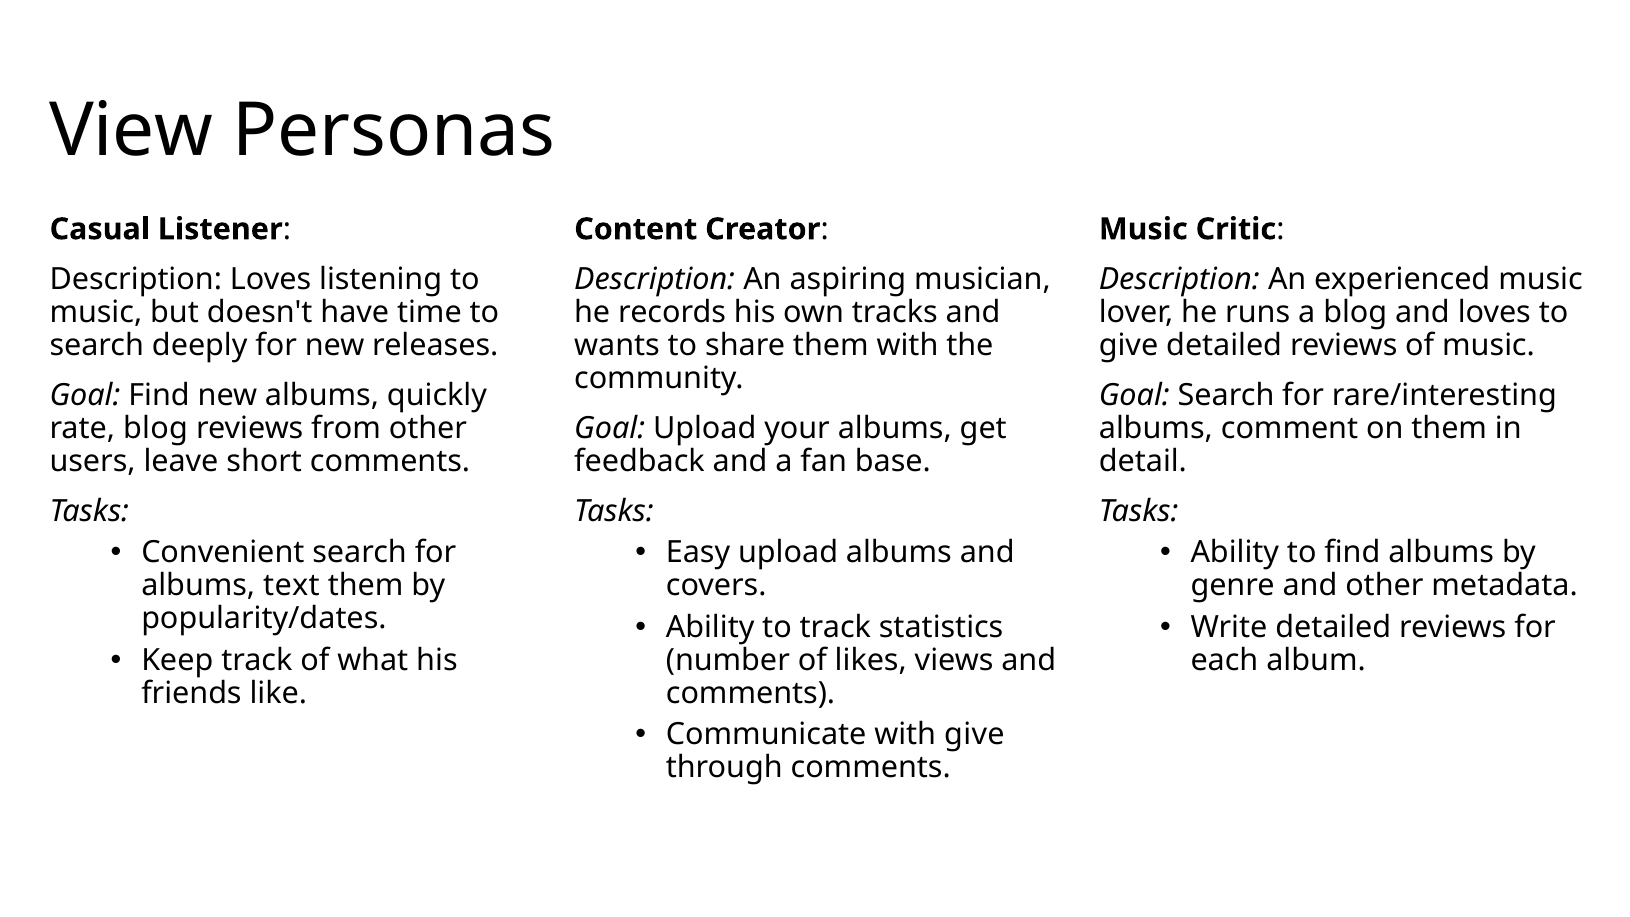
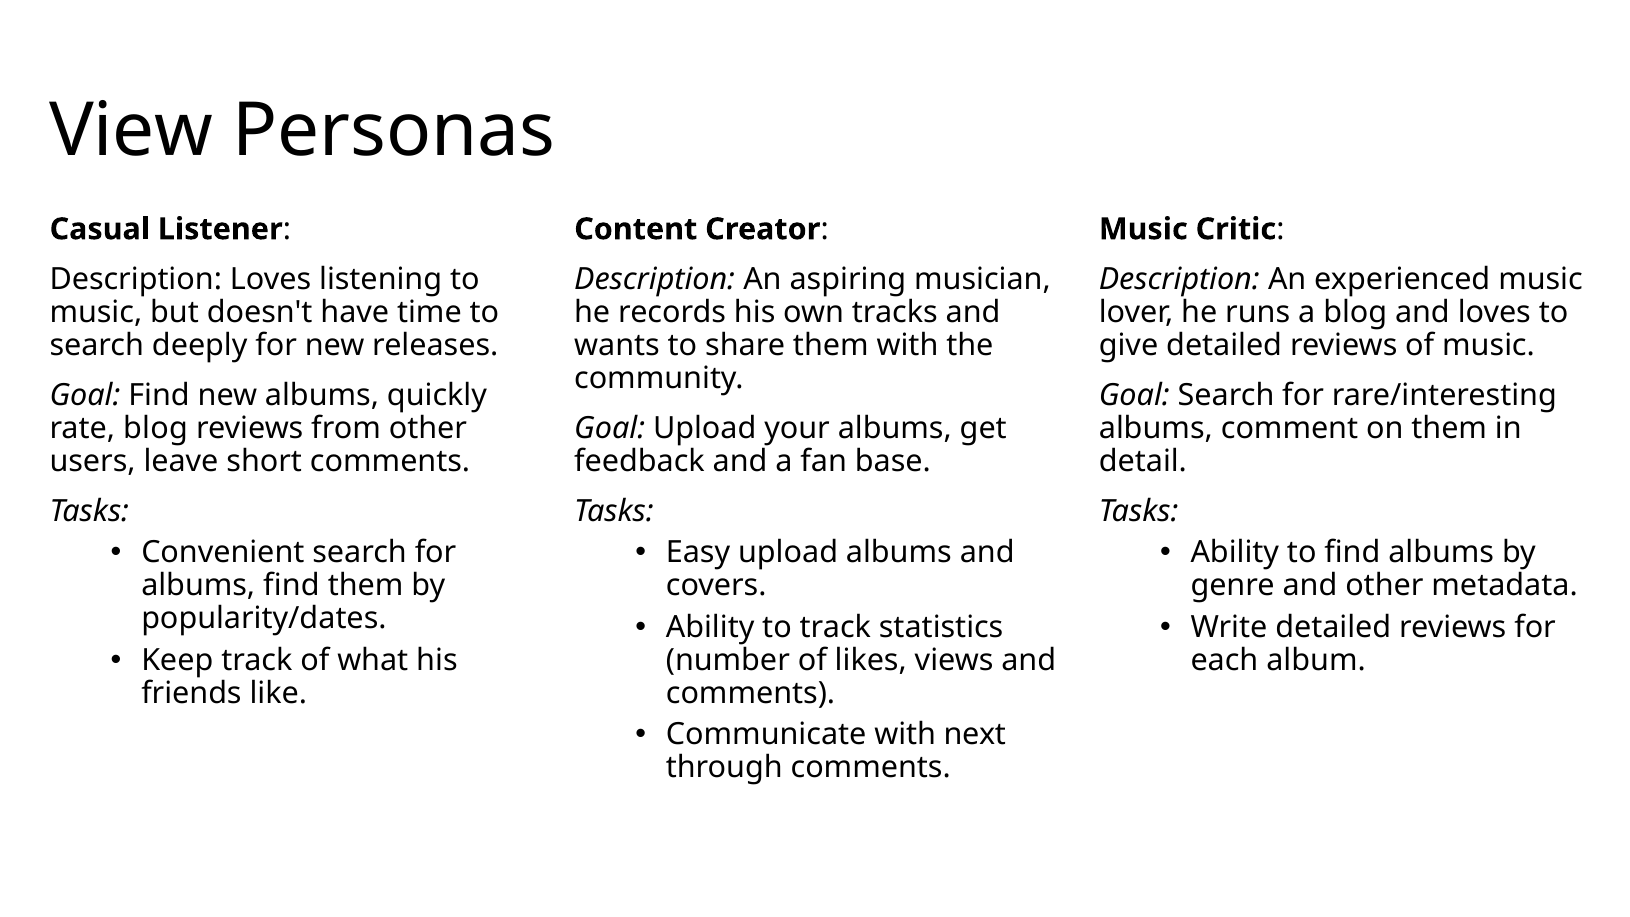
albums text: text -> find (291, 586)
with give: give -> next (975, 735)
